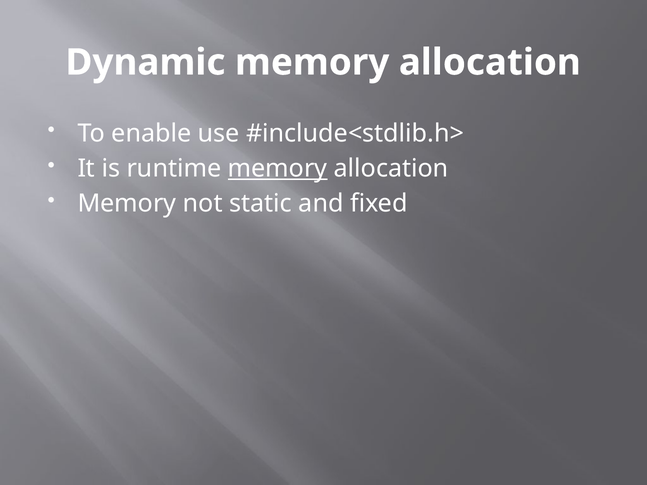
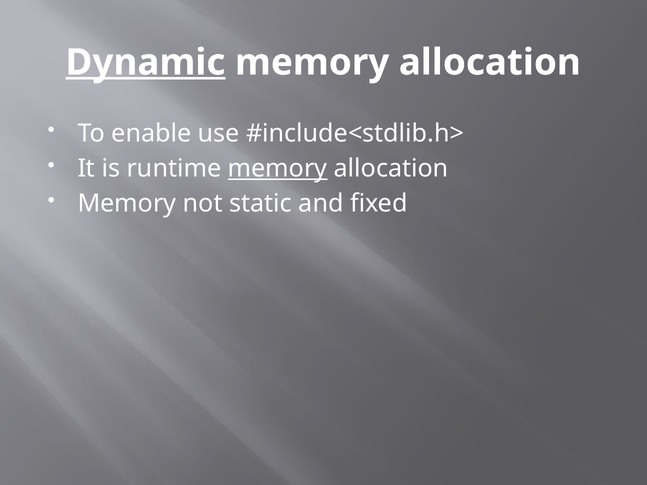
Dynamic underline: none -> present (145, 62)
